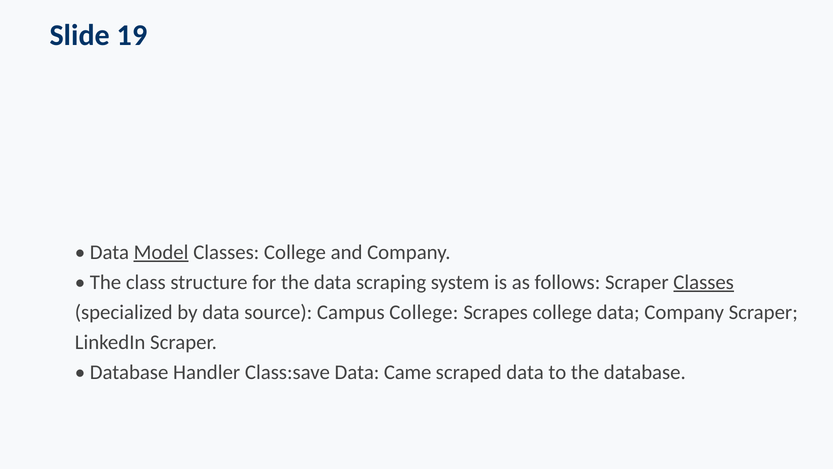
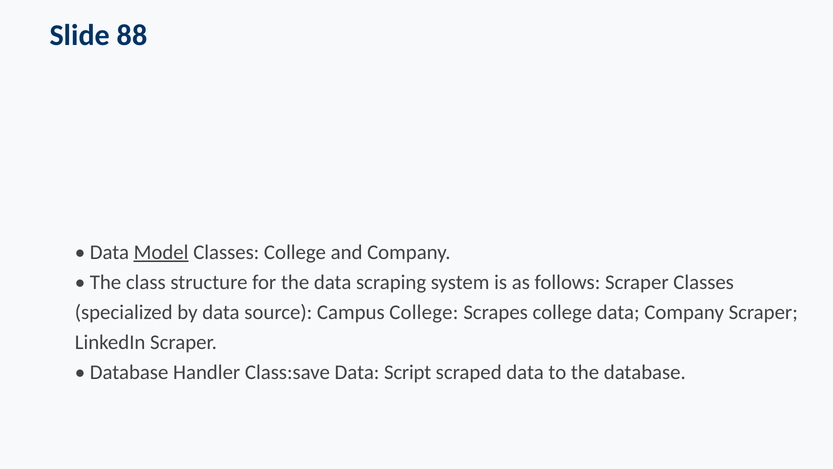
19: 19 -> 88 (132, 35)
Classes underline: present -> none (704, 282)
Came: Came -> Script (408, 372)
